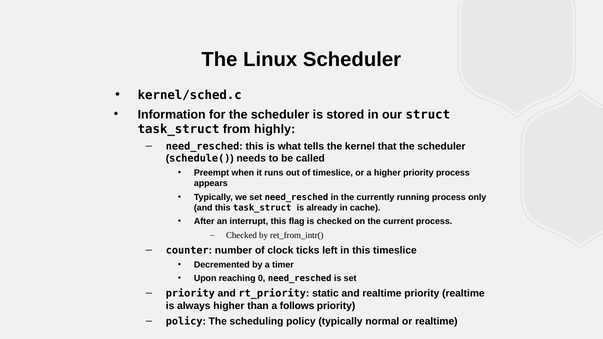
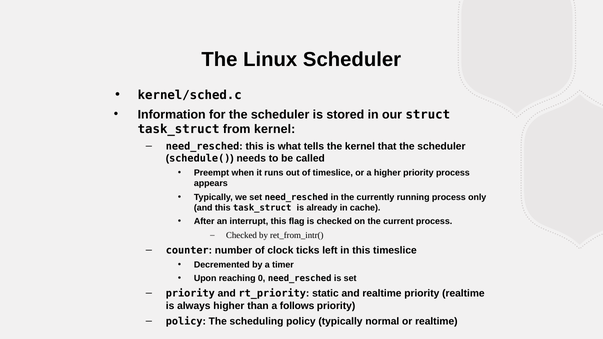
from highly: highly -> kernel (275, 129)
